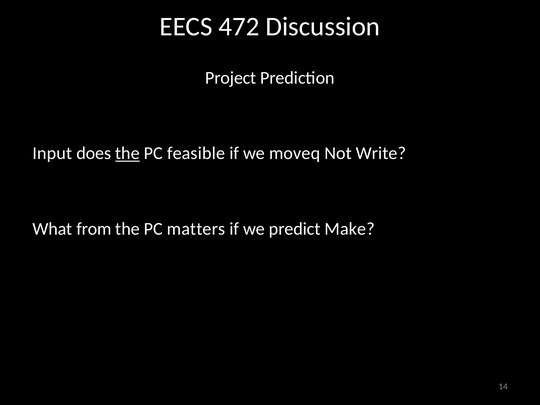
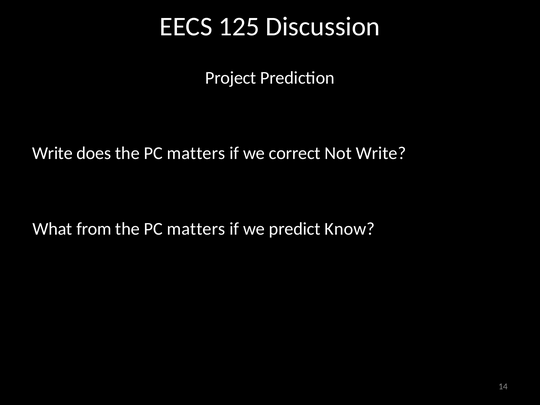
472: 472 -> 125 (239, 27)
Input: Input -> Write (52, 153)
the underline: present -> none (128, 153)
feasible: feasible -> matters (196, 153)
moveq: moveq -> correct (295, 153)
Make: Make -> Know (350, 229)
